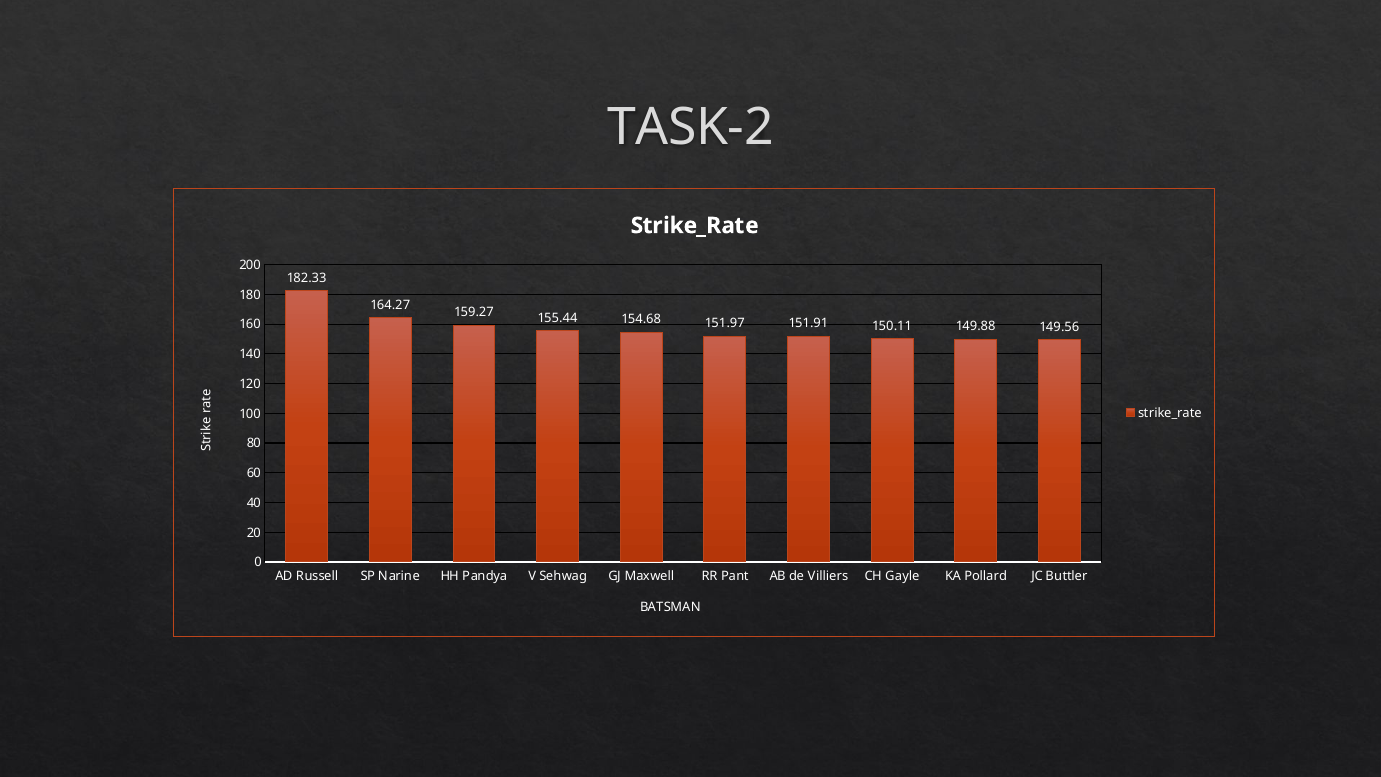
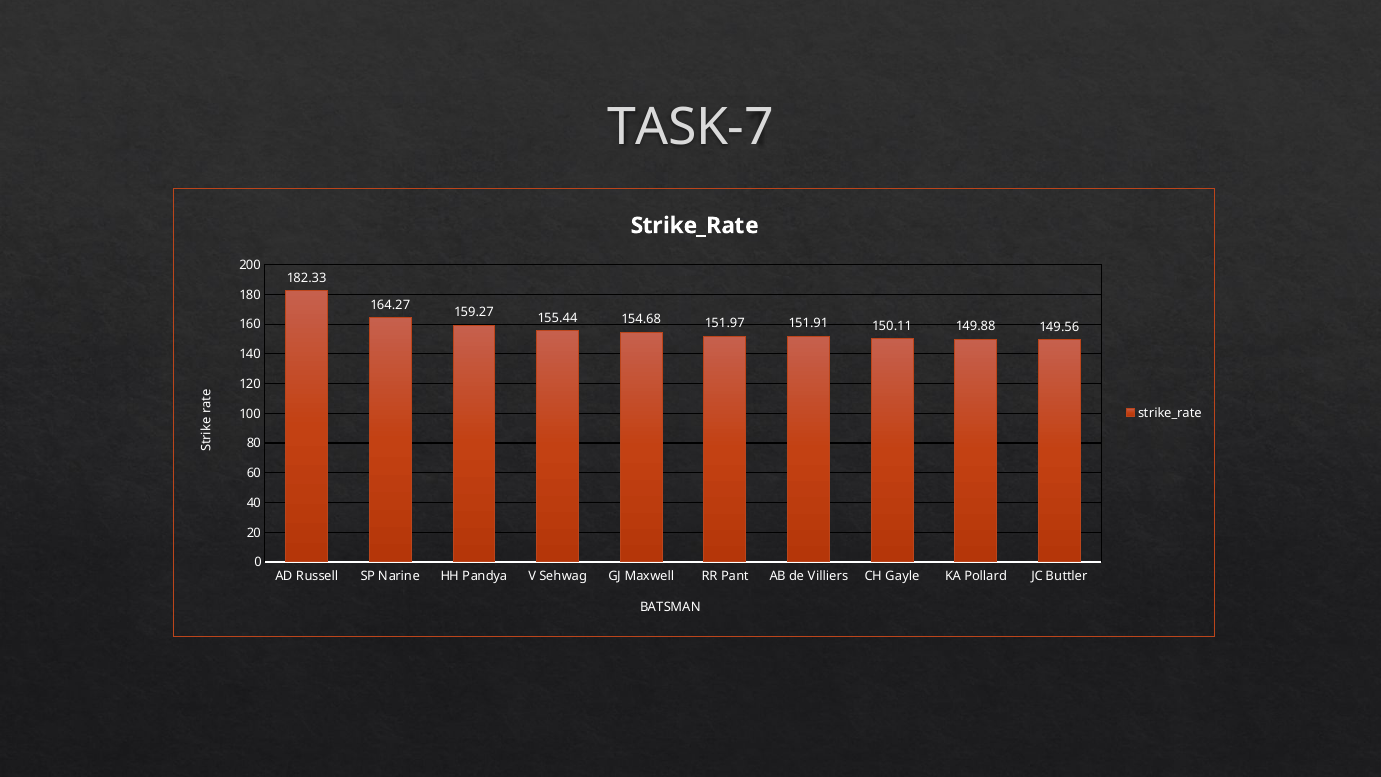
TASK-2: TASK-2 -> TASK-7 (691, 128)
